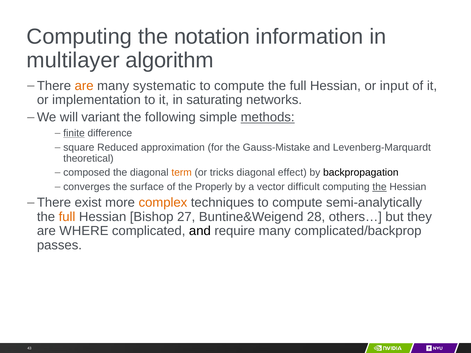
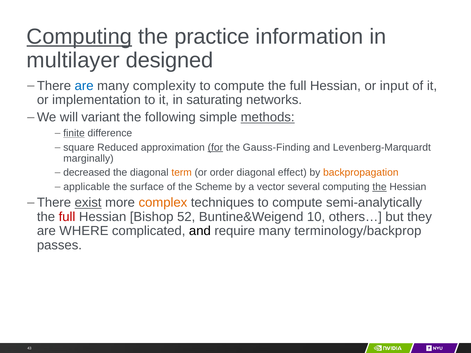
Computing underline: none -> present (79, 37)
notation: notation -> practice (212, 37)
algorithm: algorithm -> designed (170, 60)
are colour: orange -> blue (84, 86)
systematic: systematic -> complexity (164, 86)
for underline: none -> present (215, 147)
Gauss-Mistake: Gauss-Mistake -> Gauss-Finding (276, 147)
theoretical: theoretical -> marginally (88, 158)
composed: composed -> decreased (87, 173)
tricks: tricks -> order (222, 173)
backpropagation colour: black -> orange (361, 173)
converges: converges -> applicable (87, 187)
Properly: Properly -> Scheme (214, 187)
difficult: difficult -> several (304, 187)
exist underline: none -> present (88, 203)
full colour: orange -> red (67, 217)
27: 27 -> 52 (186, 217)
28: 28 -> 10 (316, 217)
complicated/backprop: complicated/backprop -> terminology/backprop (358, 231)
